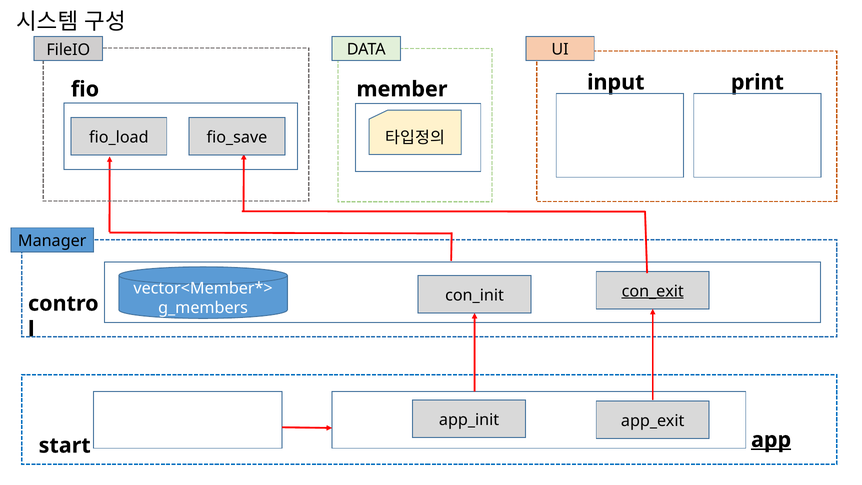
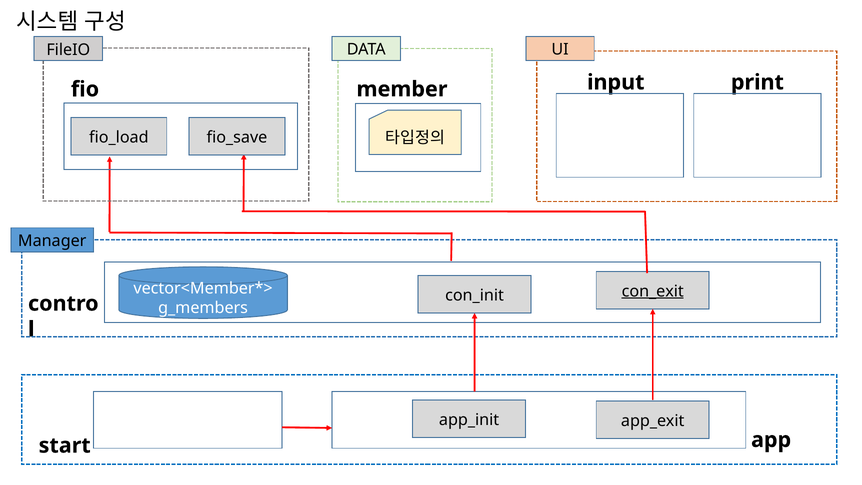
app underline: present -> none (771, 440)
